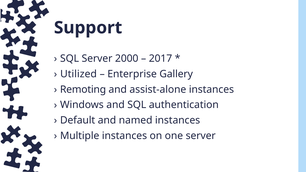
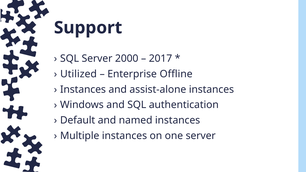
Gallery: Gallery -> Offline (176, 74)
Remoting: Remoting -> Instances (83, 89)
